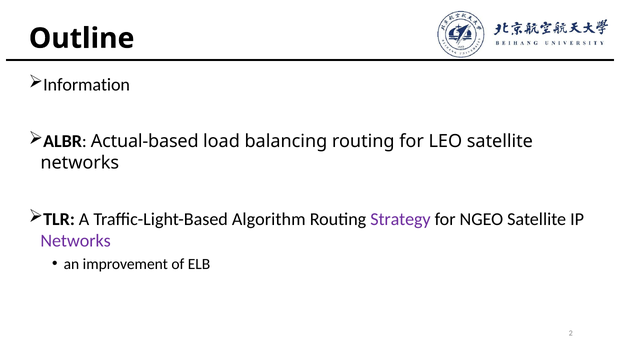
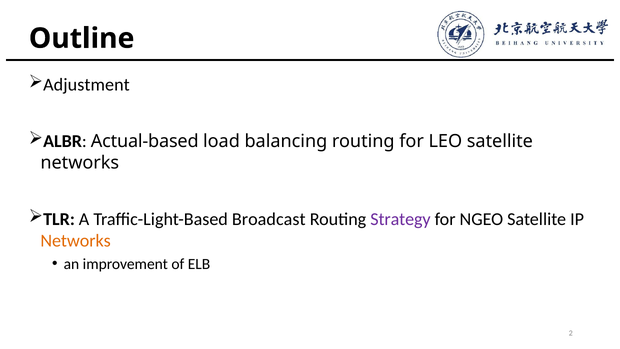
Information: Information -> Adjustment (86, 85)
Algorithm: Algorithm -> Broadcast (269, 219)
Networks colour: purple -> orange (76, 241)
